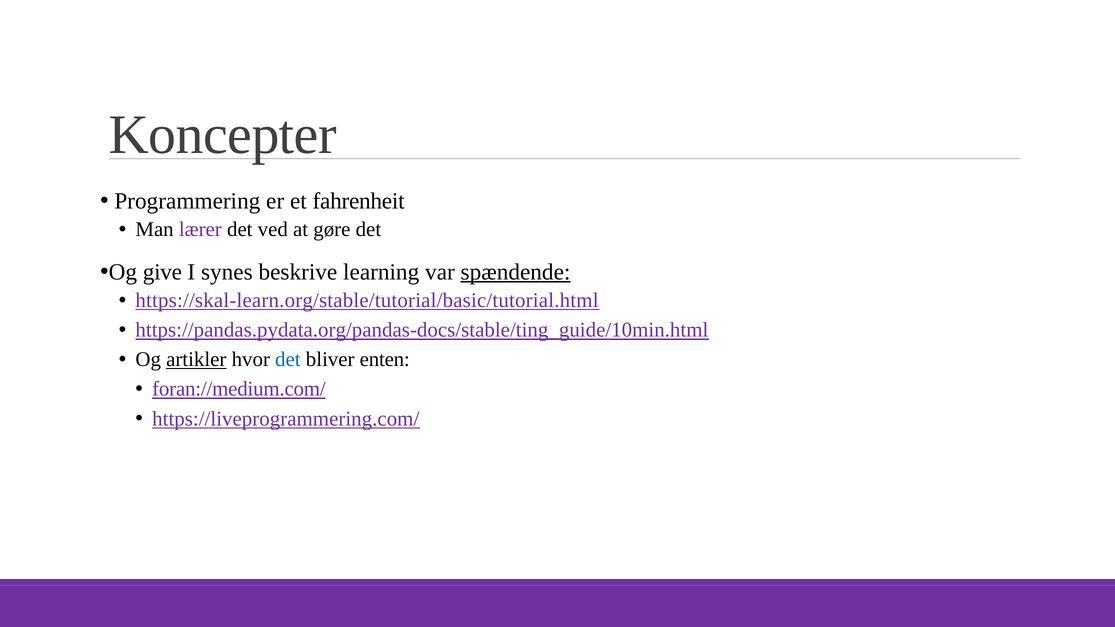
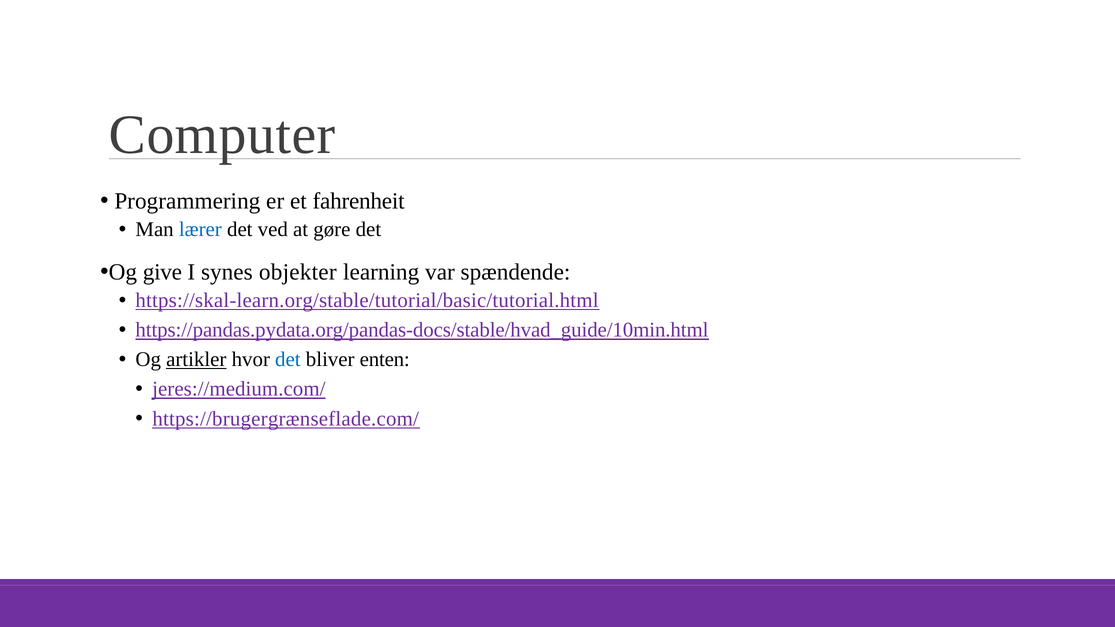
Koncepter: Koncepter -> Computer (222, 135)
lærer colour: purple -> blue (200, 230)
beskrive: beskrive -> objekter (298, 272)
spændende underline: present -> none (515, 272)
https://pandas.pydata.org/pandas-docs/stable/ting_guide/10min.html: https://pandas.pydata.org/pandas-docs/stable/ting_guide/10min.html -> https://pandas.pydata.org/pandas-docs/stable/hvad_guide/10min.html (422, 330)
foran://medium.com/: foran://medium.com/ -> jeres://medium.com/ (239, 389)
https://liveprogrammering.com/: https://liveprogrammering.com/ -> https://brugergrænseflade.com/ (286, 419)
